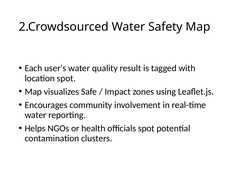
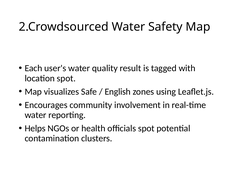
Impact: Impact -> English (118, 91)
